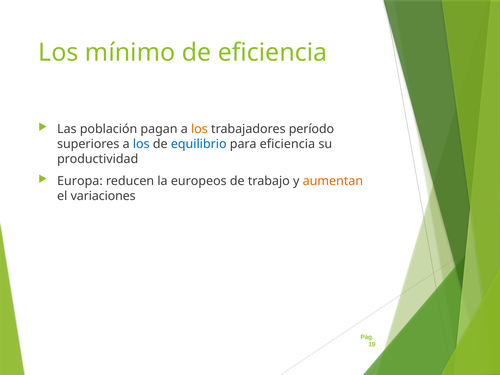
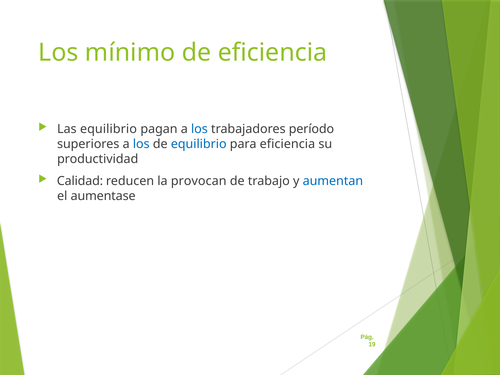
Las población: población -> equilibrio (108, 129)
los colour: orange -> blue (199, 129)
Europa: Europa -> Calidad (80, 181)
europeos: europeos -> provocan (199, 181)
aumentan colour: orange -> blue (333, 181)
variaciones: variaciones -> aumentase (103, 196)
